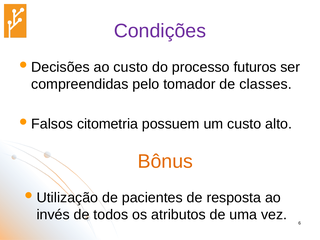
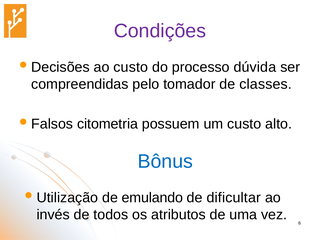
futuros: futuros -> dúvida (255, 67)
Bônus colour: orange -> blue (165, 161)
pacientes: pacientes -> emulando (152, 198)
resposta: resposta -> dificultar (234, 198)
